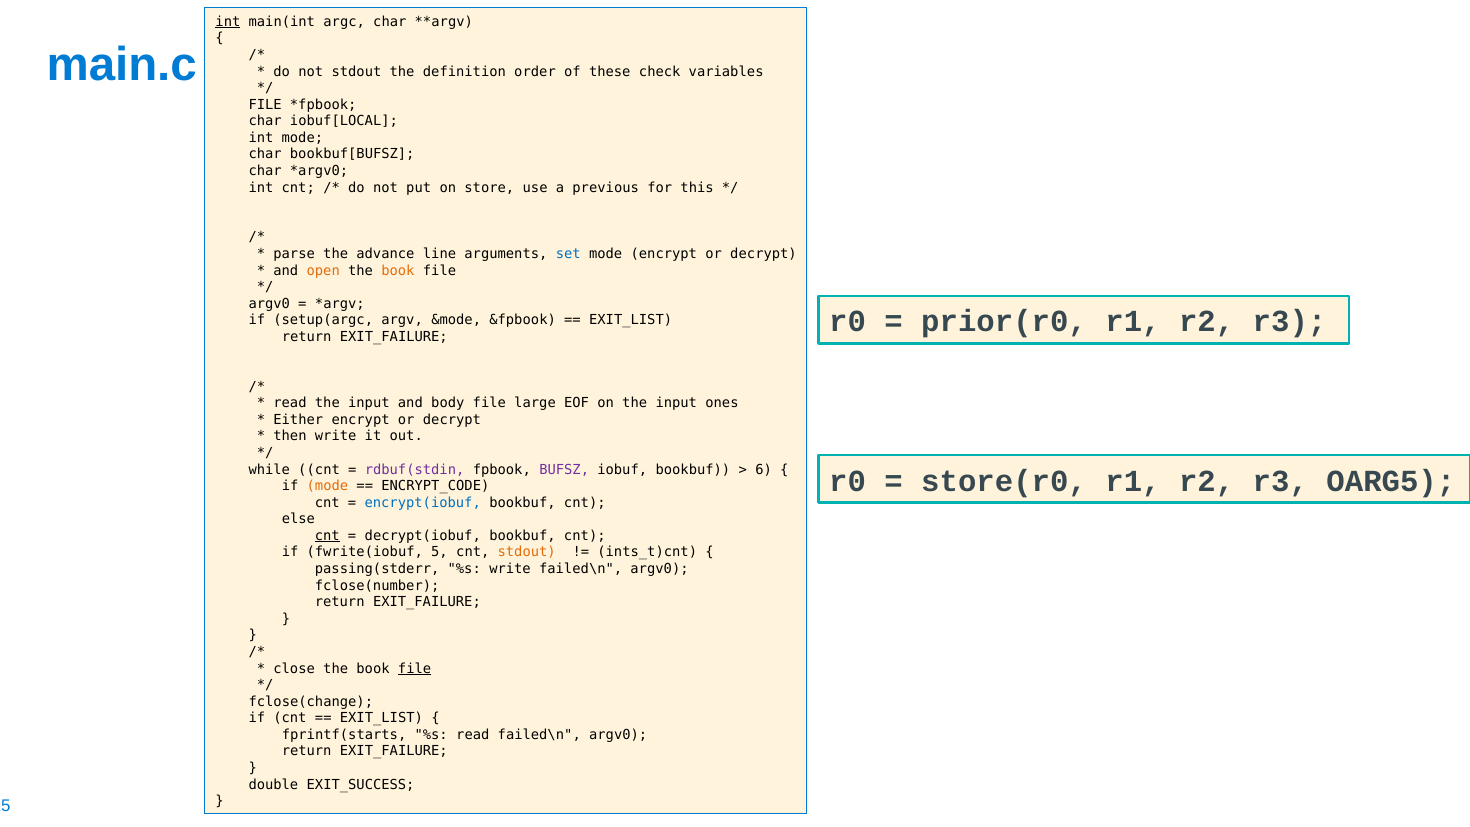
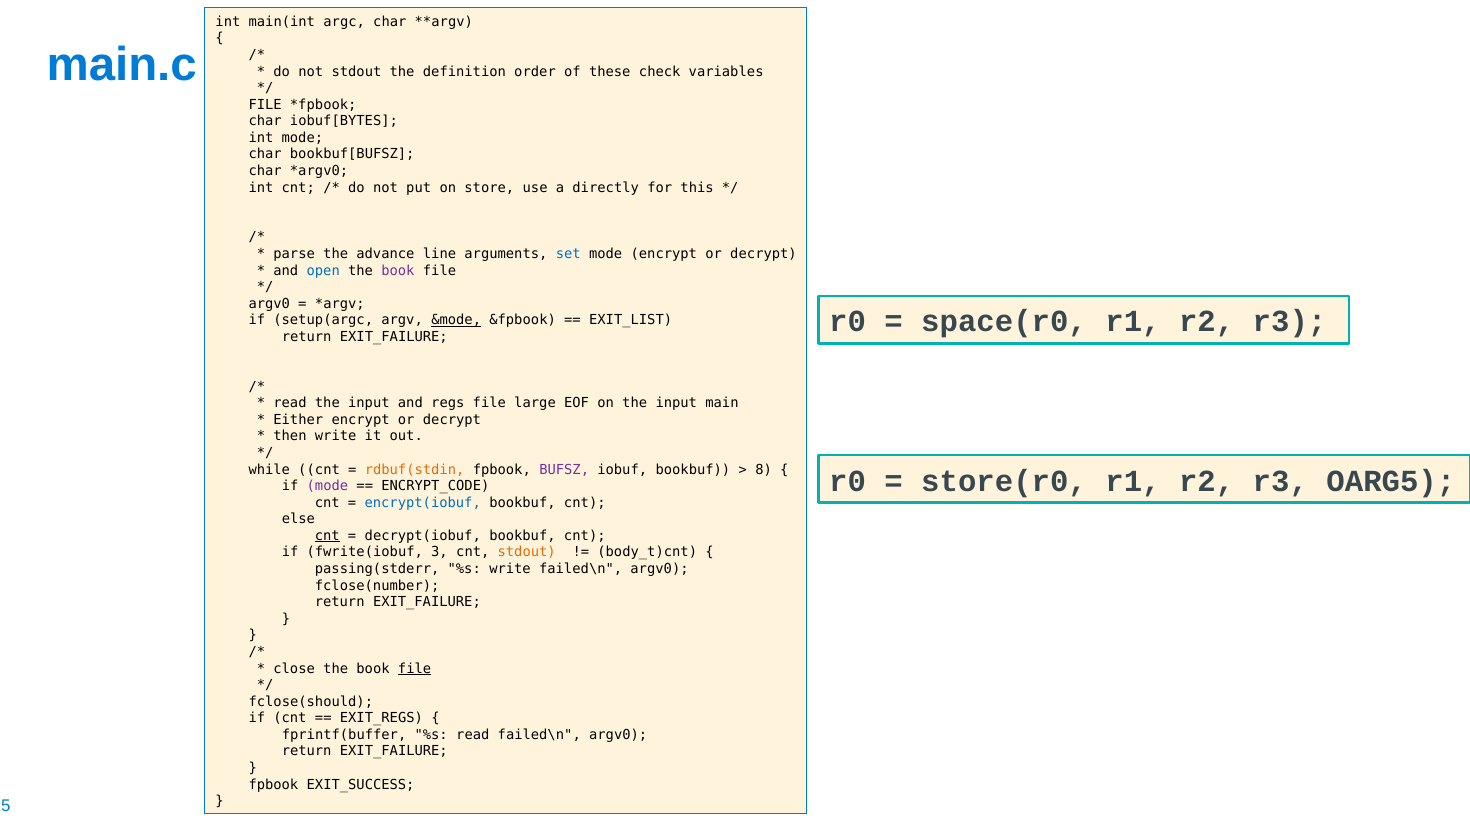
int underline: present -> none (228, 22)
iobuf[LOCAL: iobuf[LOCAL -> iobuf[BYTES (344, 121)
previous: previous -> directly (606, 188)
open colour: orange -> blue (323, 270)
book colour: orange -> purple (398, 270)
prior(r0: prior(r0 -> space(r0 (1004, 322)
&mode underline: none -> present (456, 320)
body: body -> regs (448, 403)
ones: ones -> main (722, 403)
rdbuf(stdin colour: purple -> orange (415, 469)
6: 6 -> 8 (764, 469)
mode colour: orange -> purple (327, 486)
5: 5 -> 3 (439, 552)
ints_t)cnt: ints_t)cnt -> body_t)cnt (647, 552)
fclose(change: fclose(change -> fclose(should (311, 702)
EXIT_LIST: EXIT_LIST -> EXIT_REGS (381, 718)
fprintf(starts: fprintf(starts -> fprintf(buffer (344, 735)
double: double -> fpbook (273, 784)
